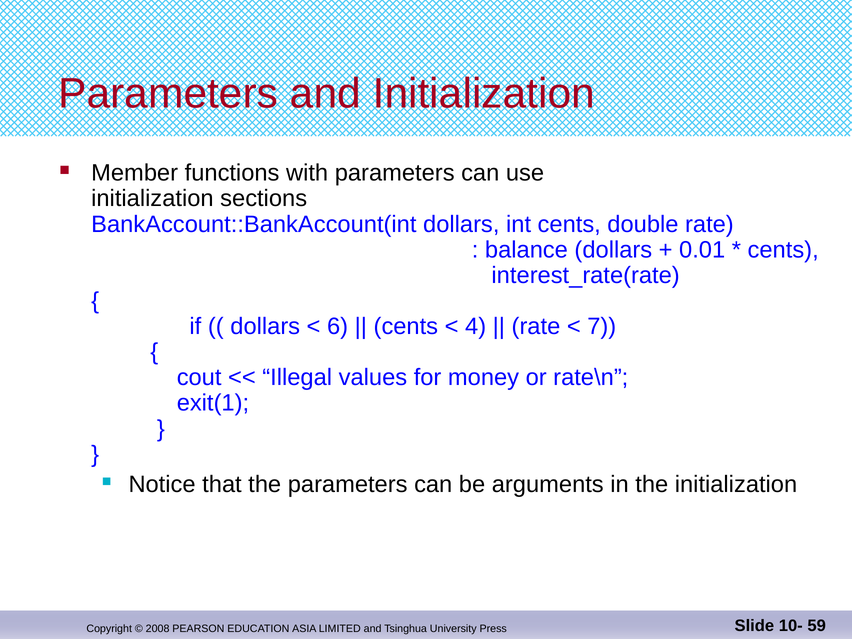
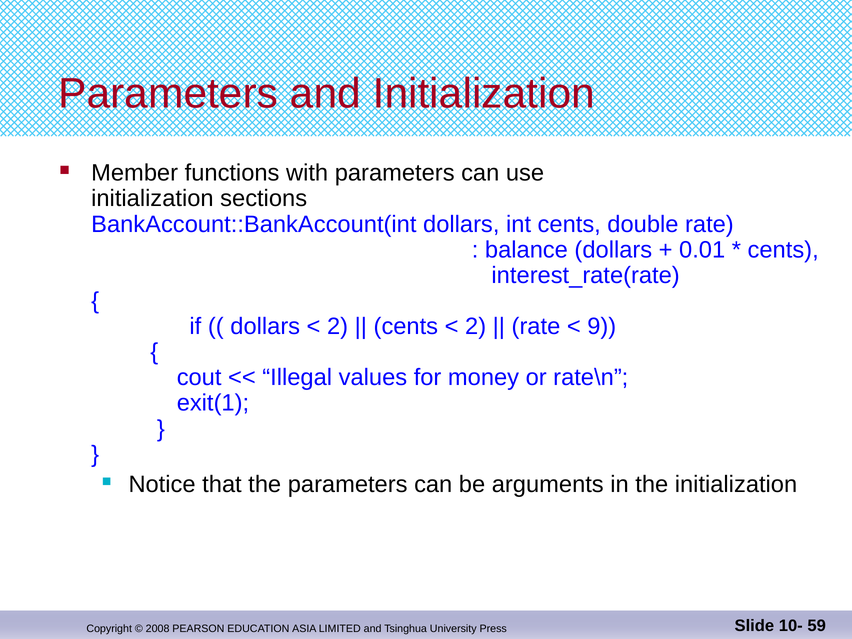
6: 6 -> 2 (338, 326)
4: 4 -> 2 (476, 326)
7: 7 -> 9 (602, 326)
